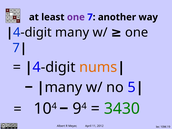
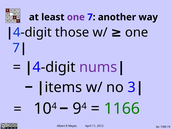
4-digit many: many -> those (72, 32)
nums colour: orange -> purple (98, 67)
many: many -> items (63, 87)
5: 5 -> 3 (132, 87)
3430: 3430 -> 1166 (122, 109)
